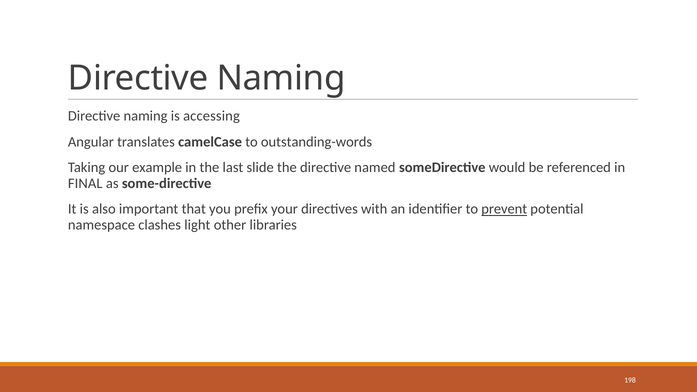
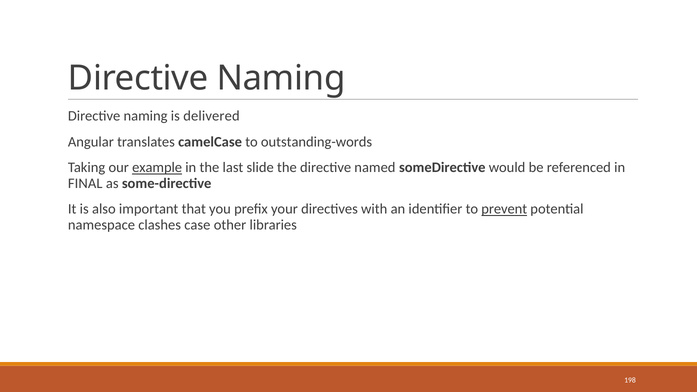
accessing: accessing -> delivered (211, 116)
example underline: none -> present (157, 168)
light: light -> case (197, 225)
